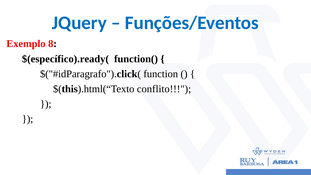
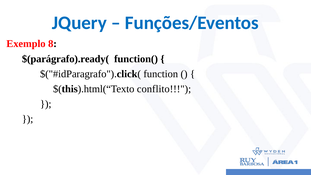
$(específico).ready(: $(específico).ready( -> $(parágrafo).ready( (65, 59)
